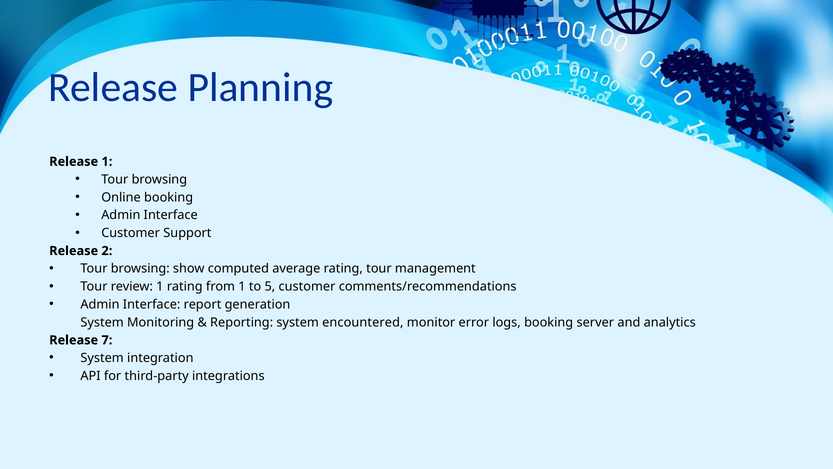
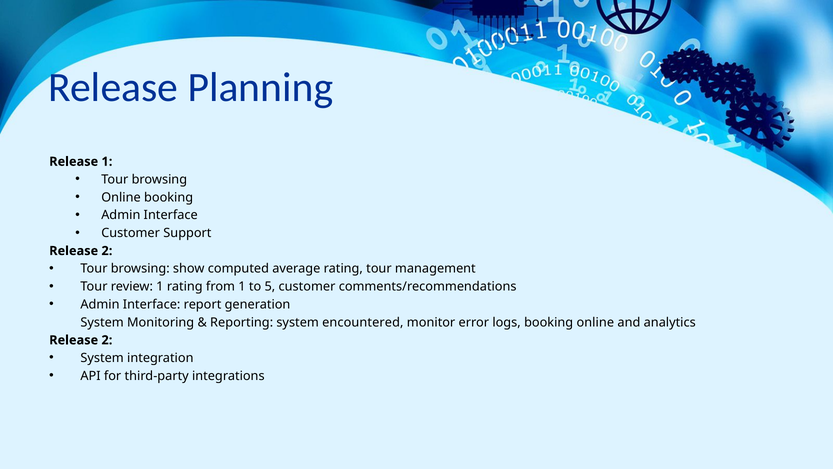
booking server: server -> online (595, 322)
7: 7 -> 2 (107, 340)
